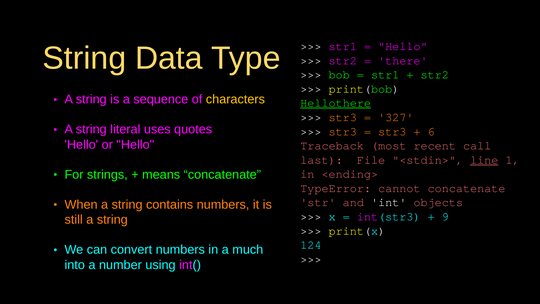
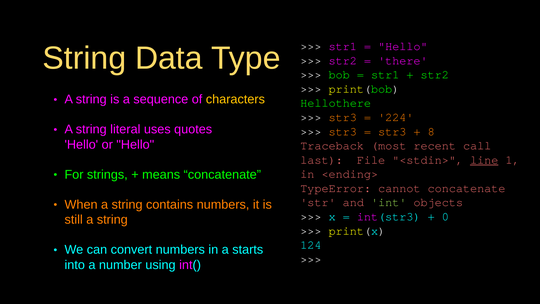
Hellothere underline: present -> none (336, 103)
327: 327 -> 224 (396, 117)
6: 6 -> 8 (431, 131)
int colour: white -> light green (389, 202)
9: 9 -> 0 (445, 216)
much: much -> starts (248, 250)
